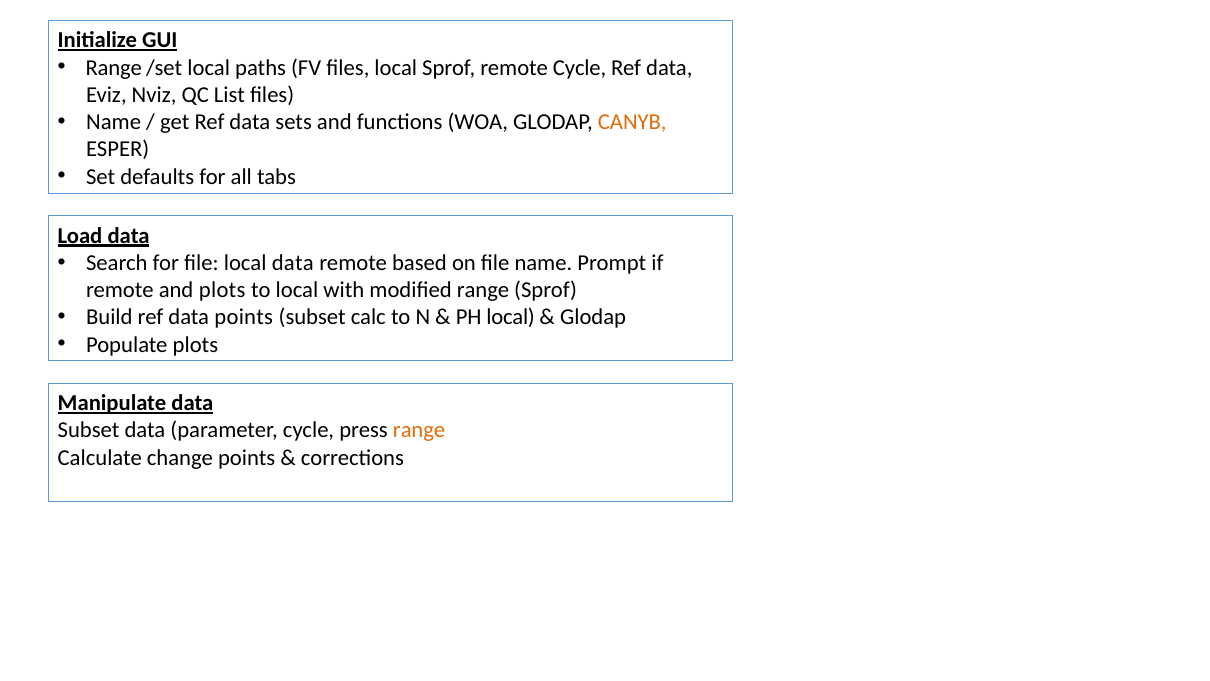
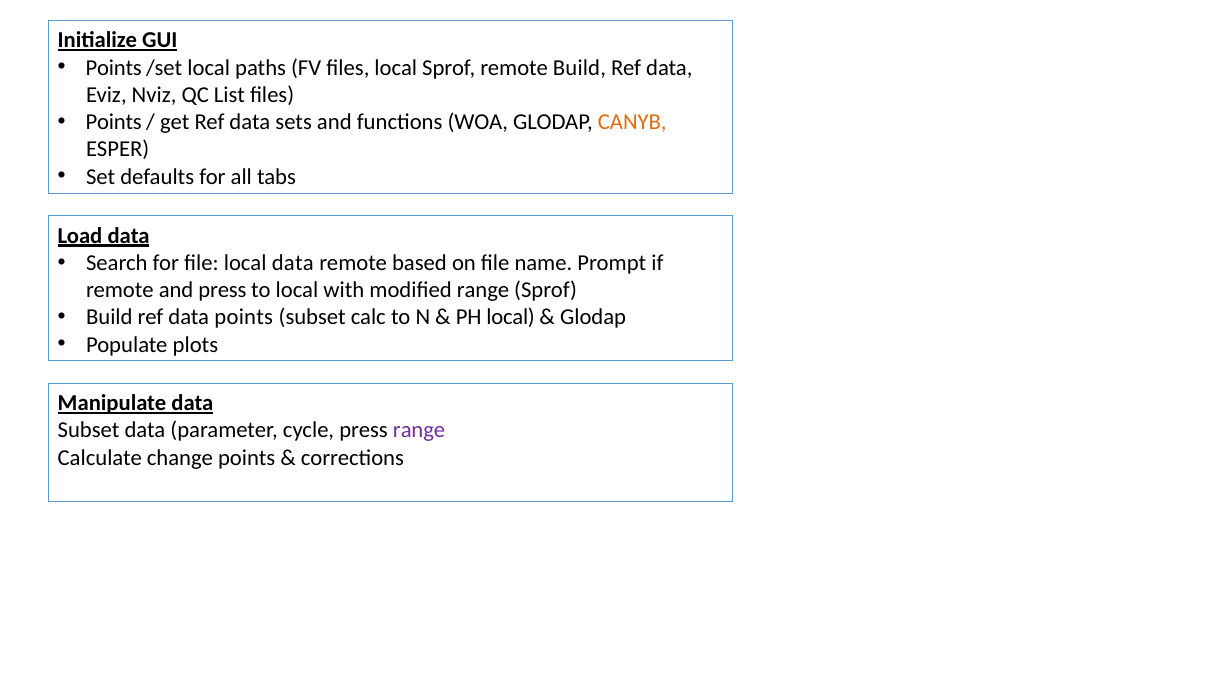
Range: Range -> Points (114, 68)
remote Cycle: Cycle -> Build (579, 68)
Name: Name -> Points (114, 122)
and plots: plots -> press (222, 290)
range colour: orange -> purple (419, 430)
